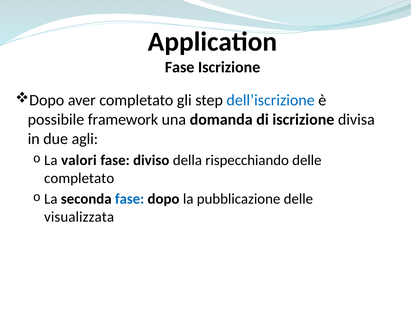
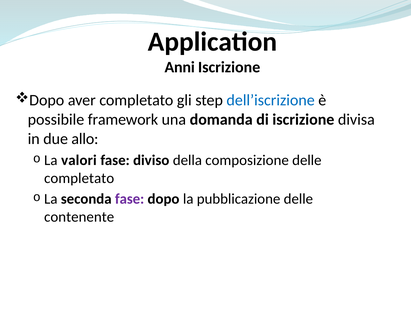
Fase: Fase -> Anni (180, 67)
agli: agli -> allo (85, 138)
rispecchiando: rispecchiando -> composizione (247, 160)
fase colour: blue -> purple (130, 198)
visualizzata: visualizzata -> contenente (79, 216)
